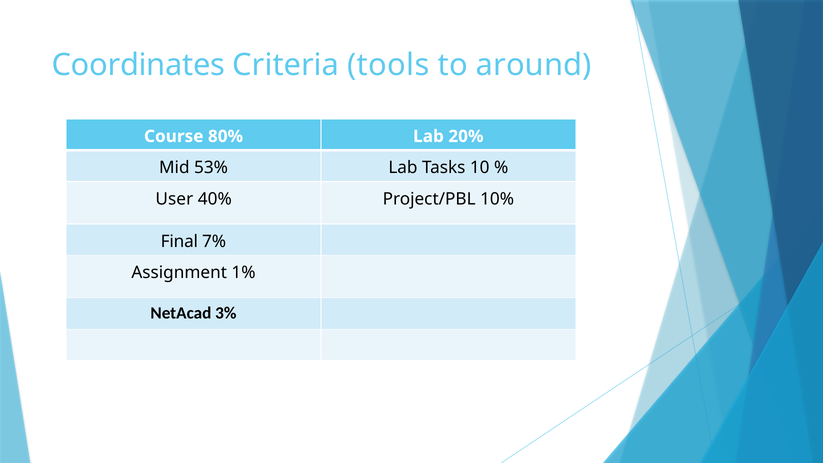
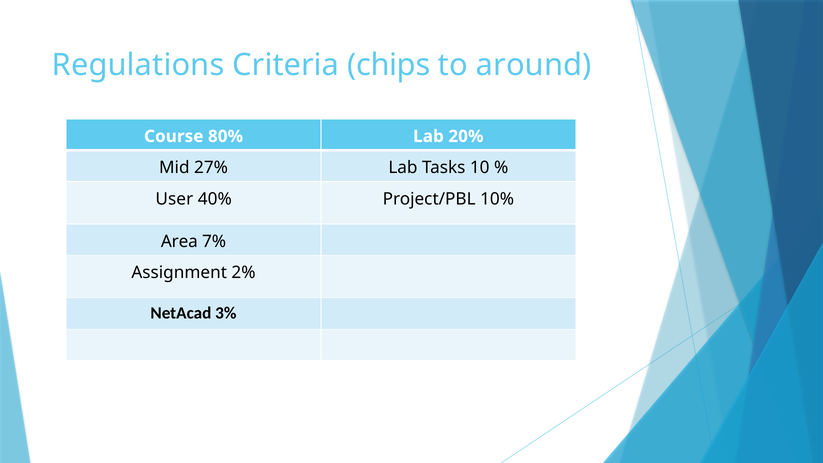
Coordinates: Coordinates -> Regulations (138, 65)
tools: tools -> chips (389, 65)
53%: 53% -> 27% (211, 168)
Final: Final -> Area (179, 241)
1%: 1% -> 2% (243, 273)
